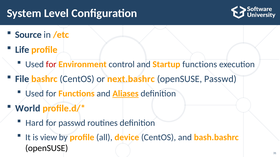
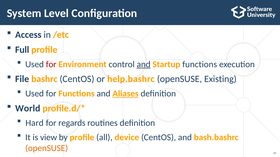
Source: Source -> Access (28, 35)
Life: Life -> Full (22, 50)
and underline: none -> present (144, 64)
next.bashrc: next.bashrc -> help.bashrc (131, 79)
openSUSE Passwd: Passwd -> Existing (220, 79)
for passwd: passwd -> regards (72, 123)
openSUSE colour: black -> orange (47, 149)
